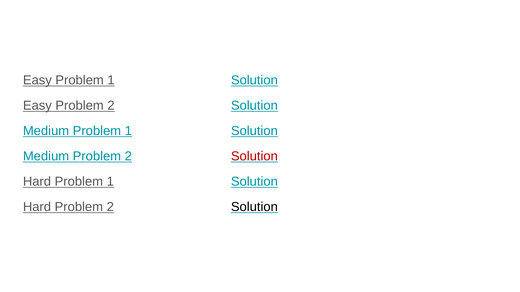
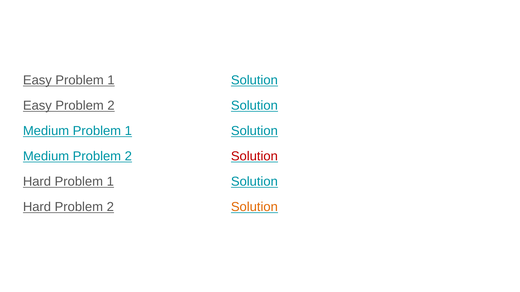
Solution colour: black -> orange (254, 207)
